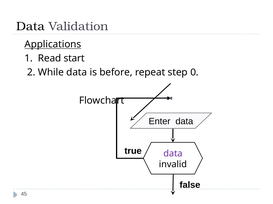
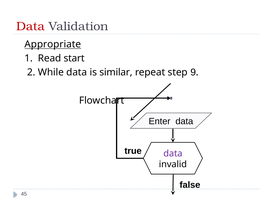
Data colour: black -> red (31, 26)
Applications: Applications -> Appropriate (53, 44)
before: before -> similar (116, 73)
0: 0 -> 9 (193, 73)
